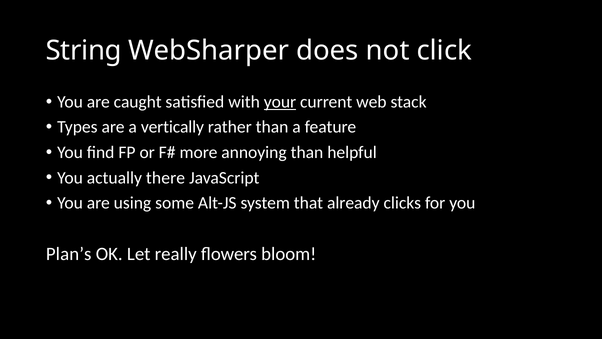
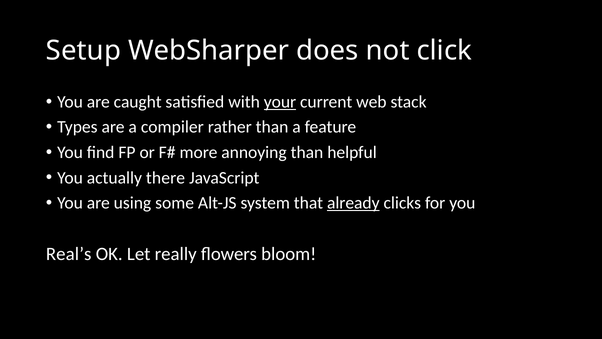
String: String -> Setup (83, 51)
vertically: vertically -> compiler (172, 127)
already underline: none -> present (353, 203)
Plan’s: Plan’s -> Real’s (69, 254)
